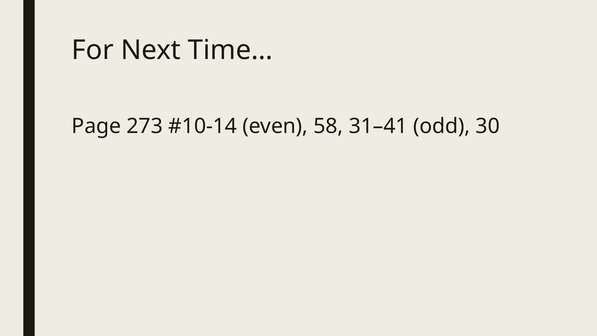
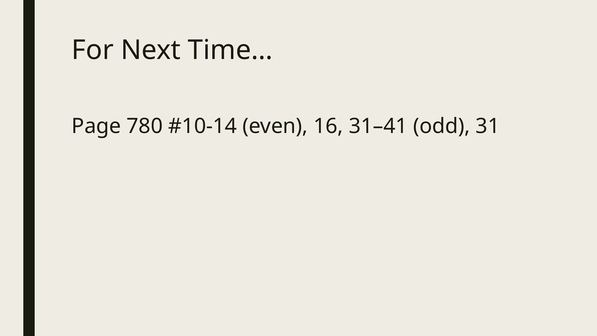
273: 273 -> 780 (145, 126)
58: 58 -> 16 (328, 126)
30: 30 -> 31 (488, 126)
